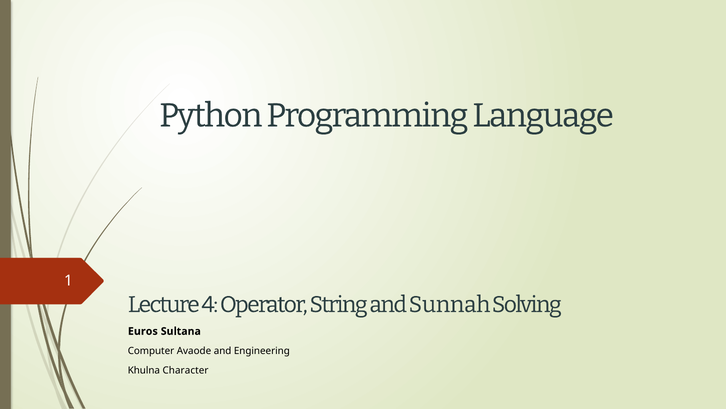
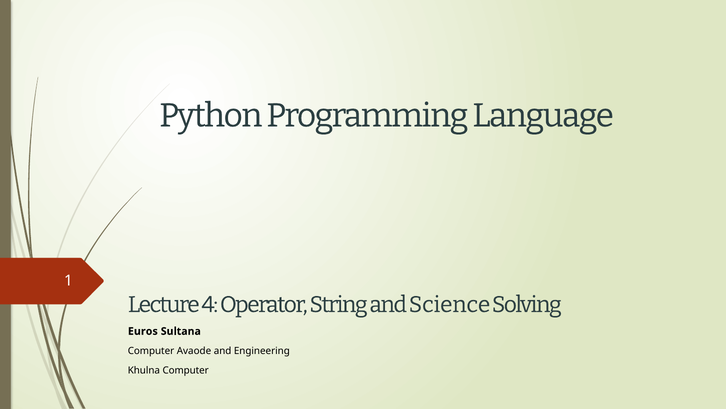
Sunnah: Sunnah -> Science (449, 304)
Khulna Character: Character -> Computer (186, 370)
